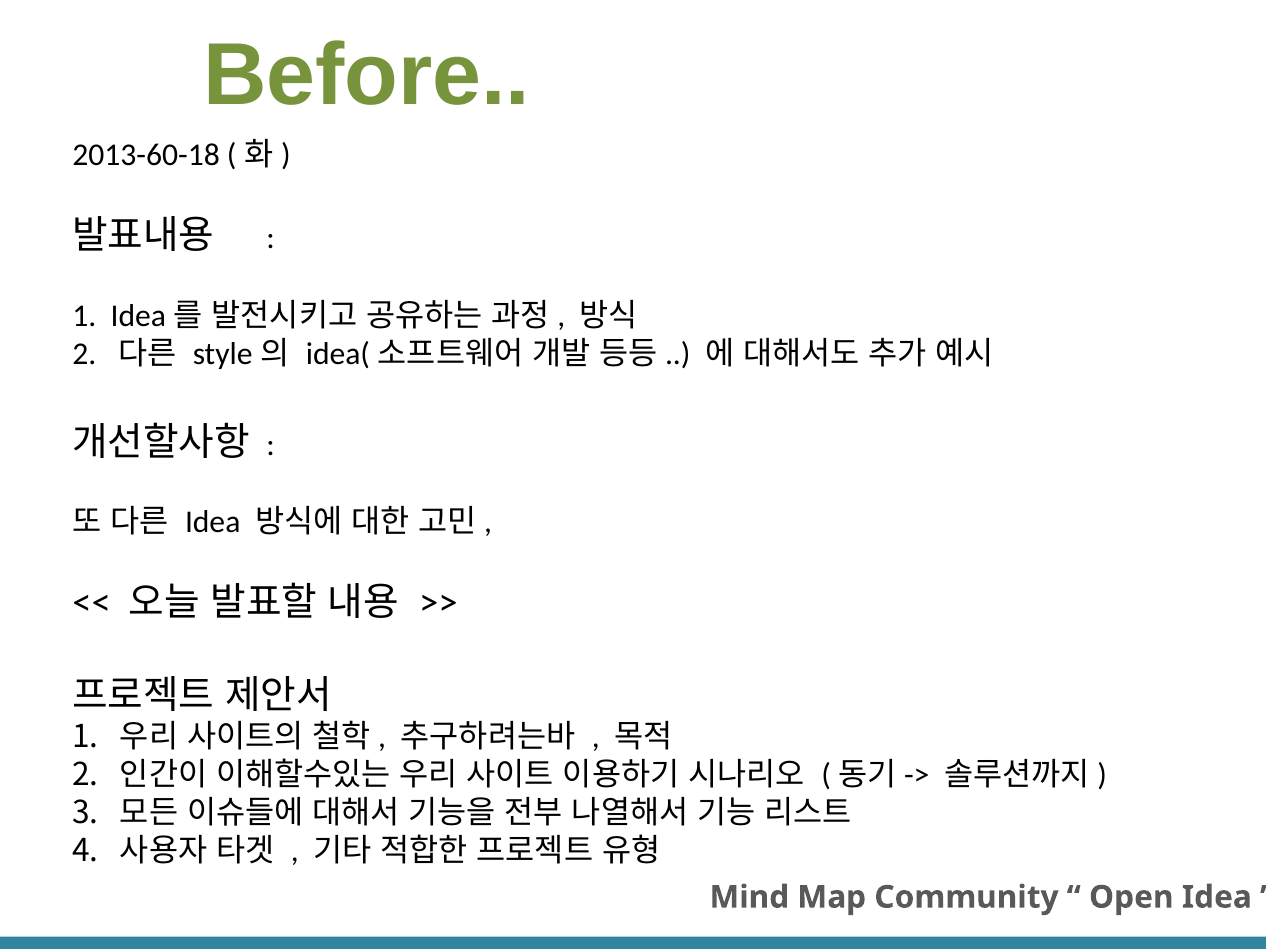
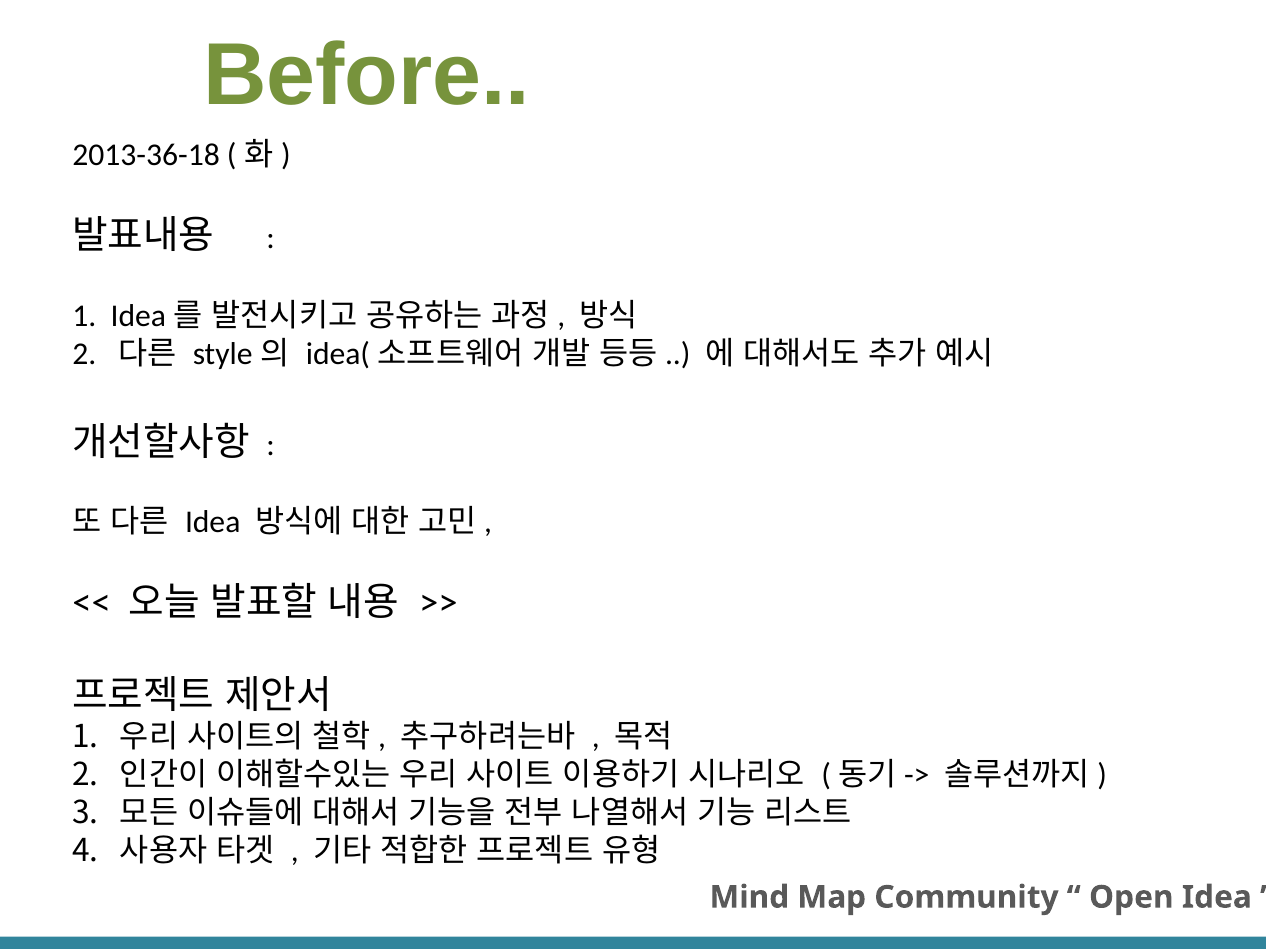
2013-60-18: 2013-60-18 -> 2013-36-18 (146, 156)
